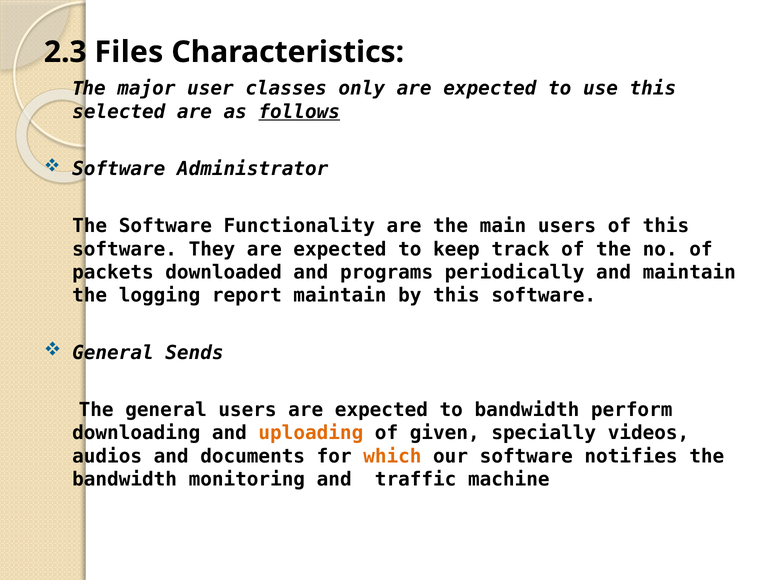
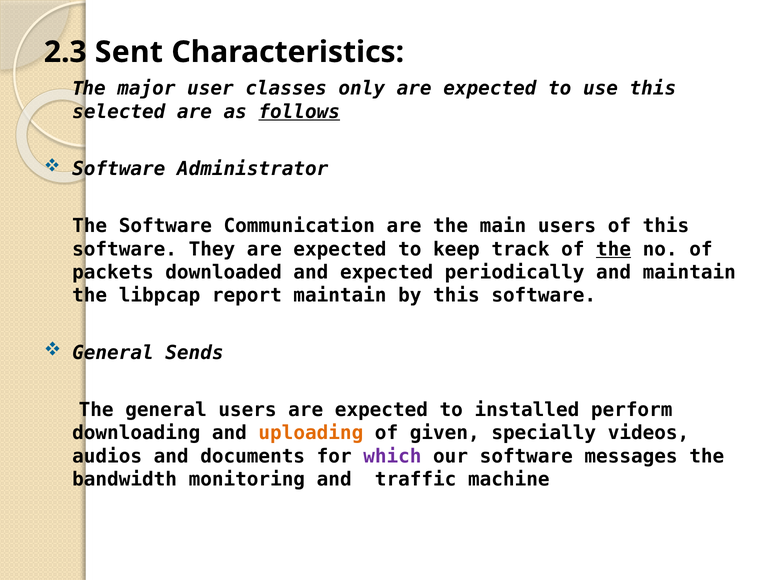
Files: Files -> Sent (129, 52)
Functionality: Functionality -> Communication (299, 226)
the underline: none -> present (614, 249)
and programs: programs -> expected (387, 273)
logging: logging -> libpcap (160, 296)
to bandwidth: bandwidth -> installed (527, 410)
which colour: orange -> purple (392, 457)
notifies: notifies -> messages (631, 457)
